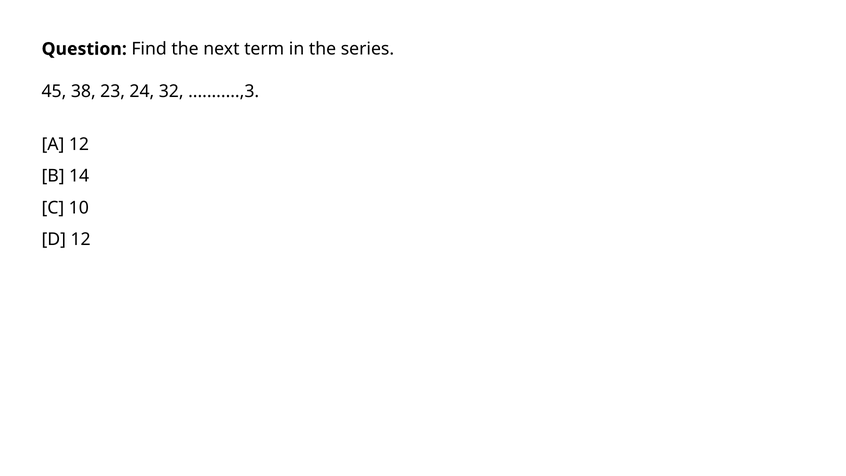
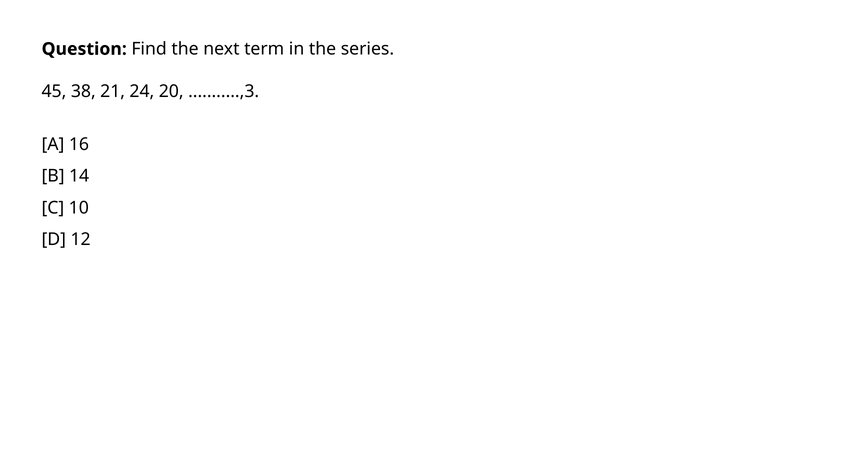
23: 23 -> 21 (113, 91)
32: 32 -> 20 (171, 91)
A 12: 12 -> 16 (79, 144)
